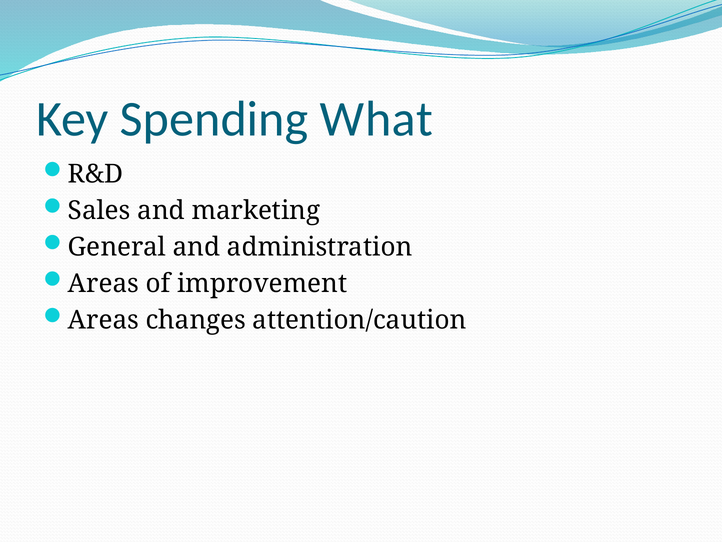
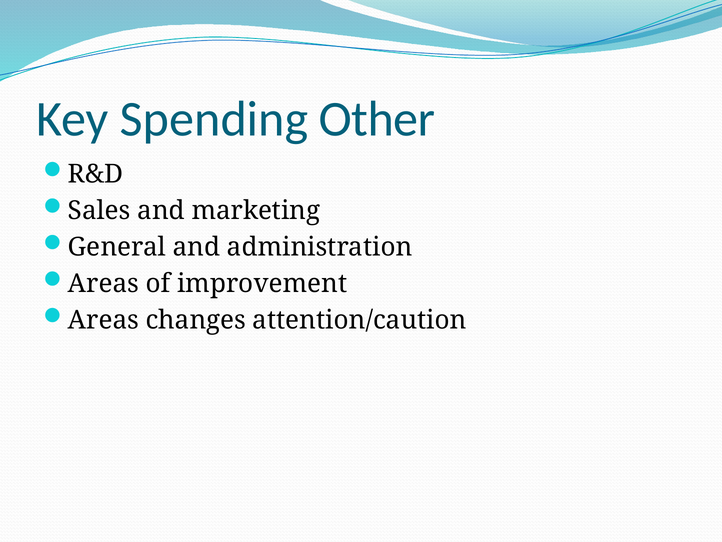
What: What -> Other (377, 119)
